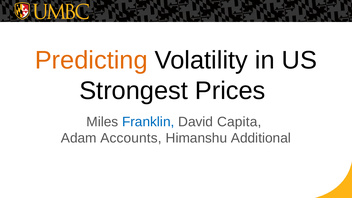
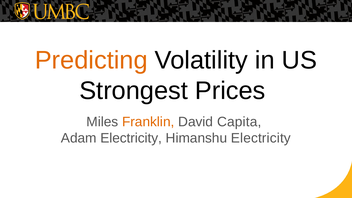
Franklin colour: blue -> orange (148, 122)
Adam Accounts: Accounts -> Electricity (131, 138)
Himanshu Additional: Additional -> Electricity (261, 138)
